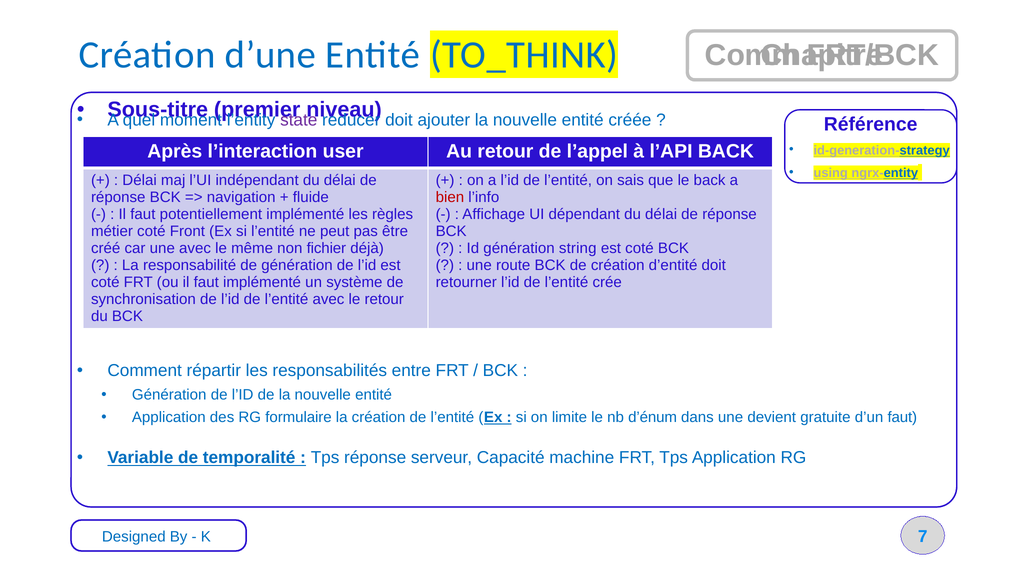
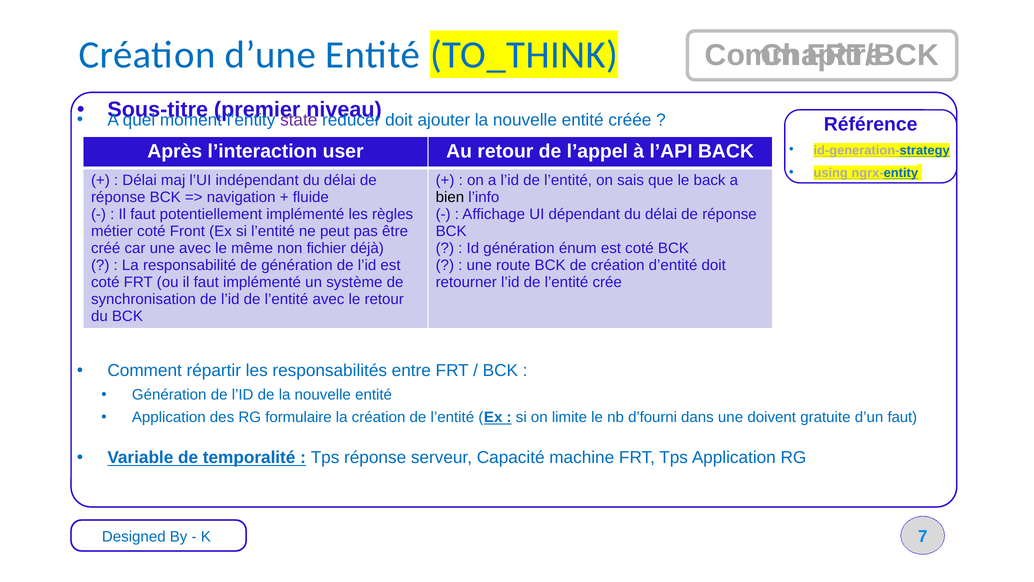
bien colour: red -> black (450, 197)
string: string -> énum (578, 248)
d’énum: d’énum -> d’fourni (653, 417)
devient: devient -> doivent (772, 417)
